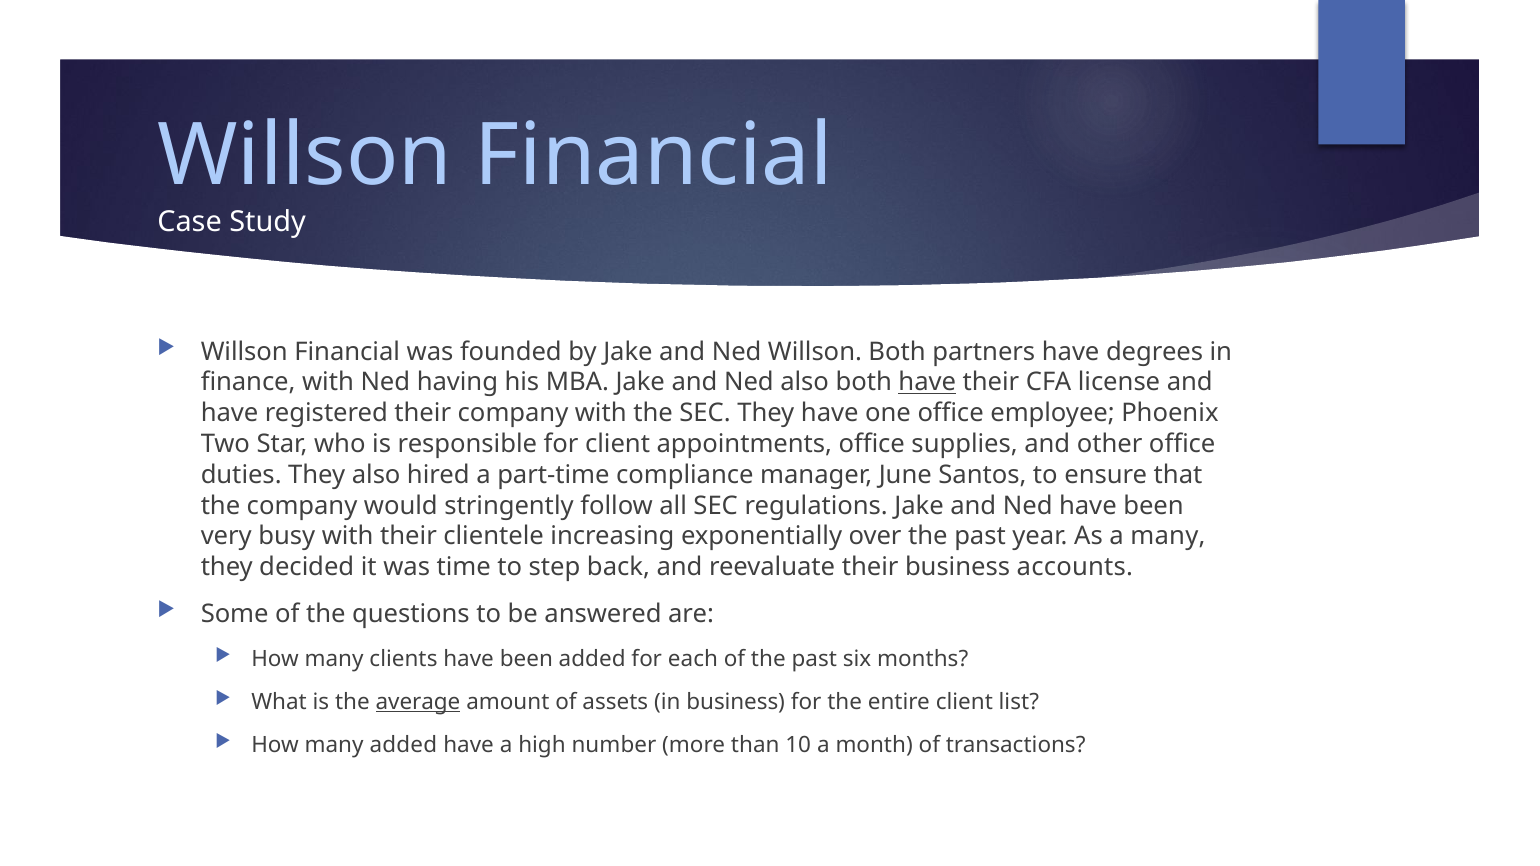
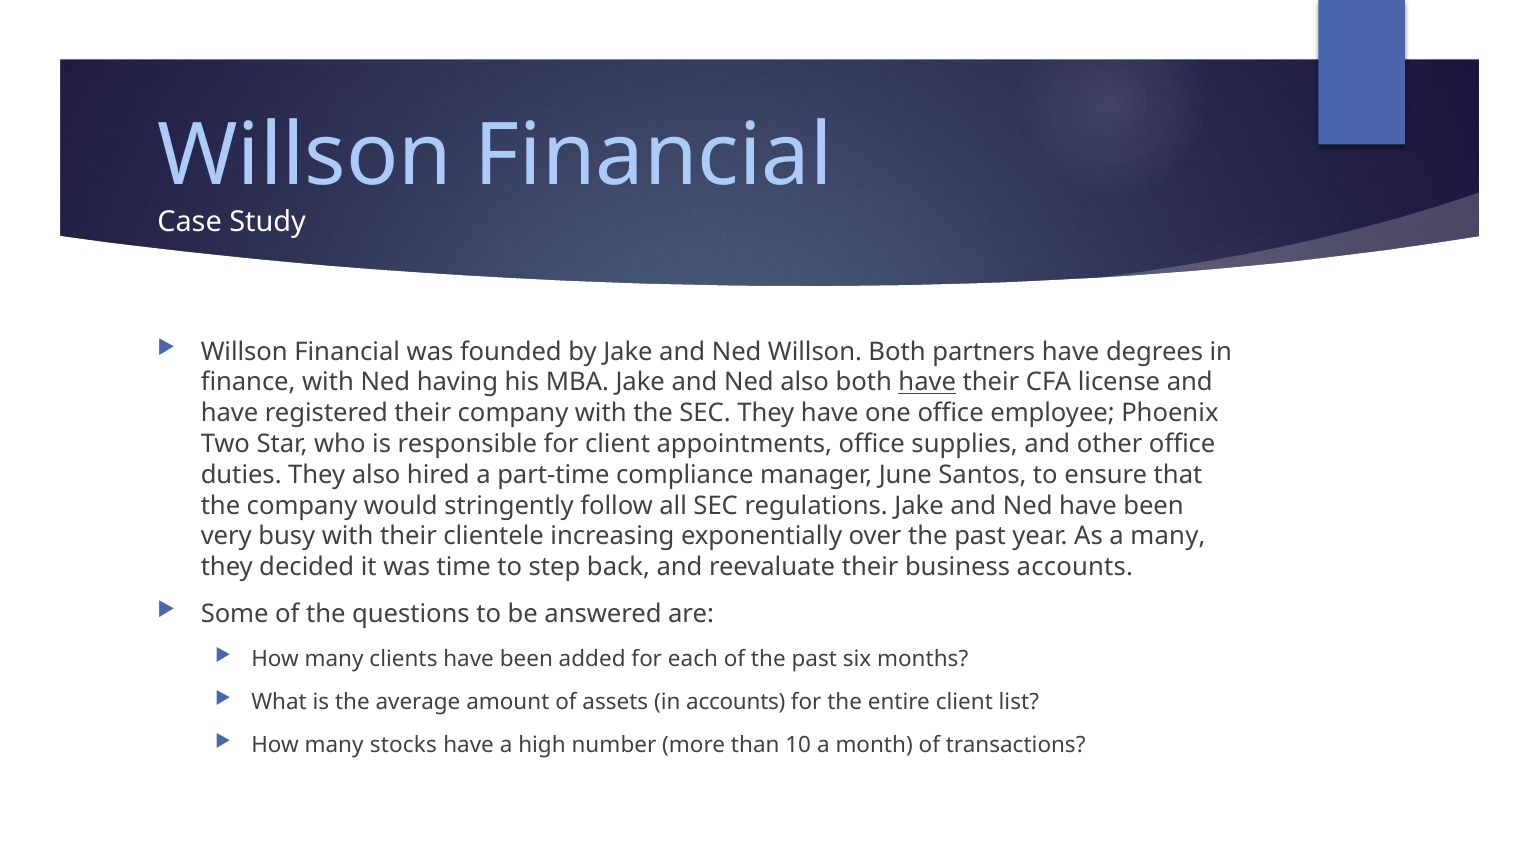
average underline: present -> none (418, 702)
in business: business -> accounts (736, 702)
many added: added -> stocks (403, 745)
